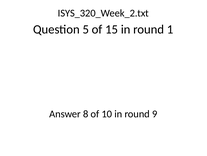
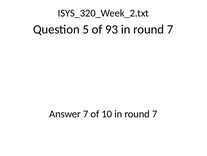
15: 15 -> 93 (112, 29)
1: 1 -> 7 (170, 29)
Answer 8: 8 -> 7 (86, 113)
10 in round 9: 9 -> 7 (155, 113)
